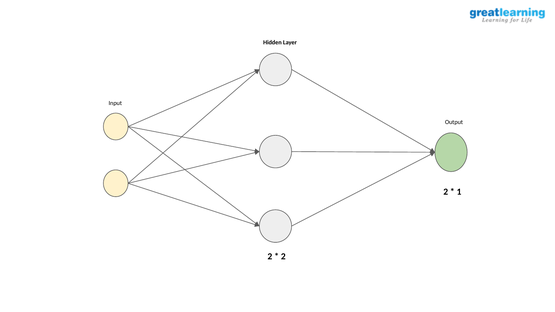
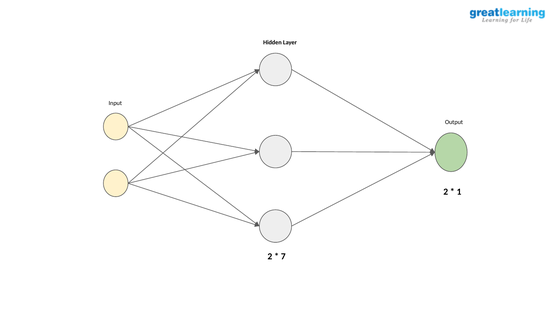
2: 2 -> 7 (283, 257)
